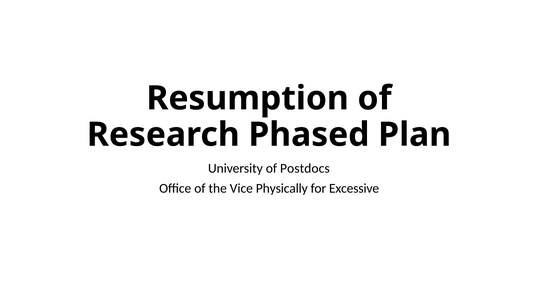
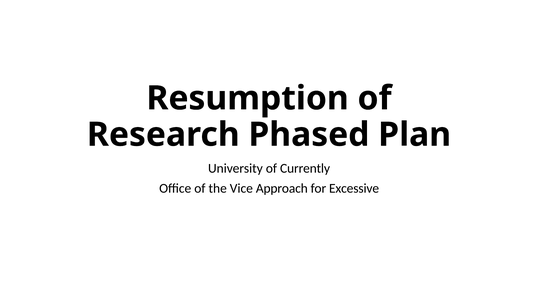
Postdocs: Postdocs -> Currently (305, 168)
Physically: Physically -> Approach (282, 188)
